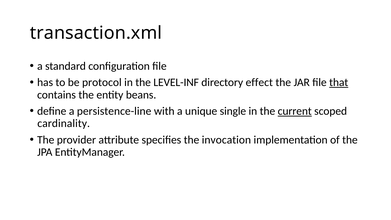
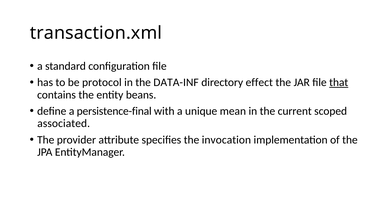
LEVEL-INF: LEVEL-INF -> DATA-INF (176, 82)
persistence-line: persistence-line -> persistence-final (114, 111)
single: single -> mean (233, 111)
current underline: present -> none (295, 111)
cardinality: cardinality -> associated (64, 123)
